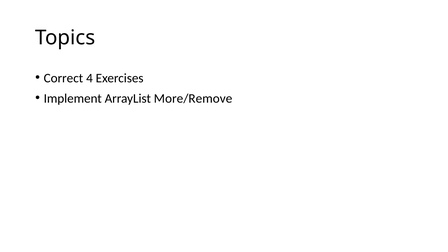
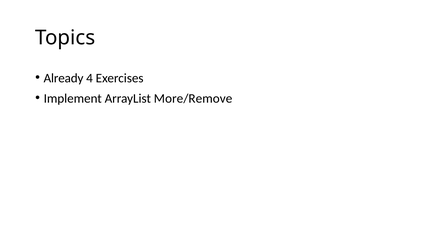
Correct: Correct -> Already (64, 78)
